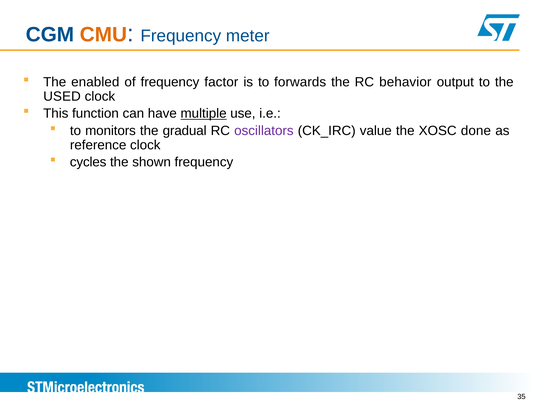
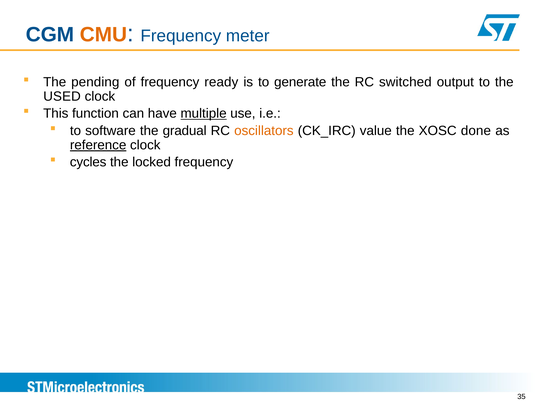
enabled: enabled -> pending (95, 82)
factor: factor -> ready (221, 82)
forwards: forwards -> generate (300, 82)
behavior: behavior -> switched (405, 82)
monitors: monitors -> software (110, 131)
oscillators colour: purple -> orange (264, 131)
reference underline: none -> present (98, 145)
shown: shown -> locked (152, 162)
